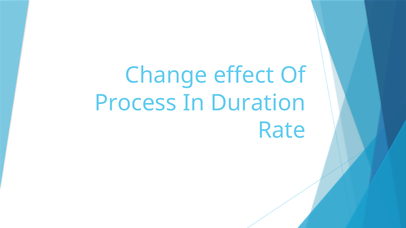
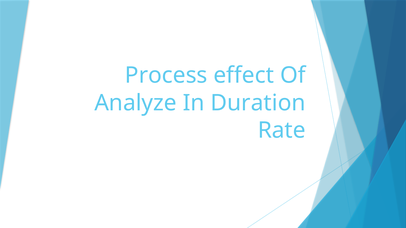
Change: Change -> Process (166, 76)
Process: Process -> Analyze (136, 103)
